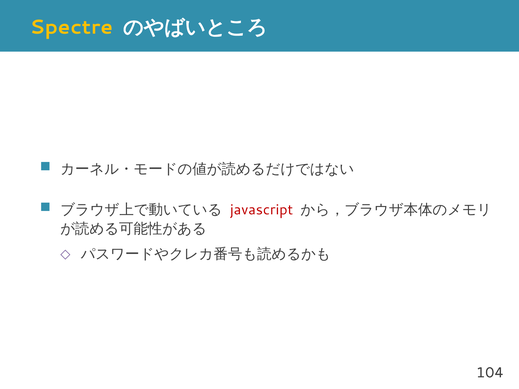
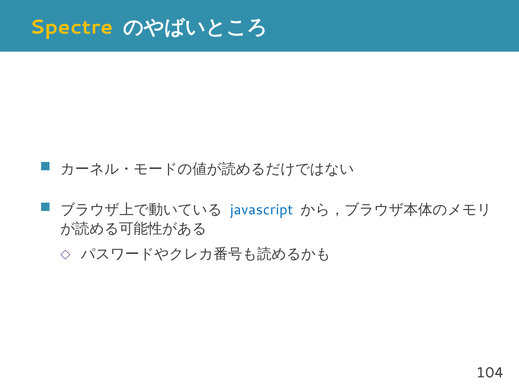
javascript colour: red -> blue (262, 210)
